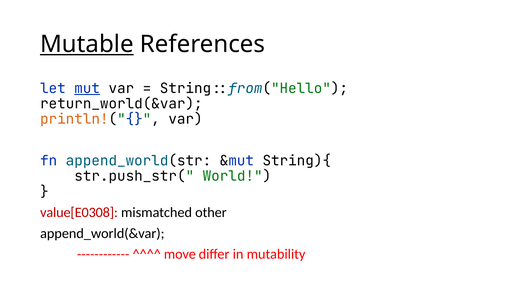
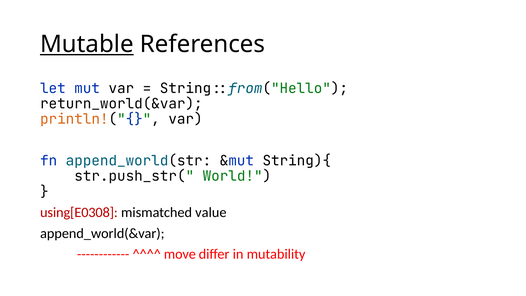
mut underline: present -> none (87, 88)
value[E0308: value[E0308 -> using[E0308 (79, 212)
other: other -> value (211, 212)
